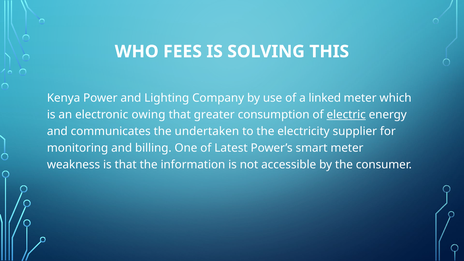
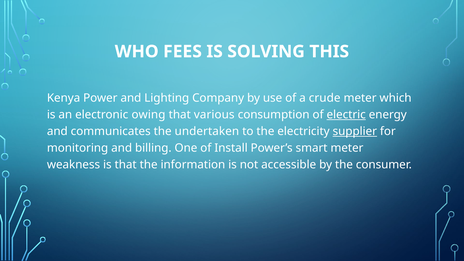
linked: linked -> crude (325, 98)
greater: greater -> various (214, 115)
supplier underline: none -> present (355, 131)
Latest: Latest -> Install (231, 148)
